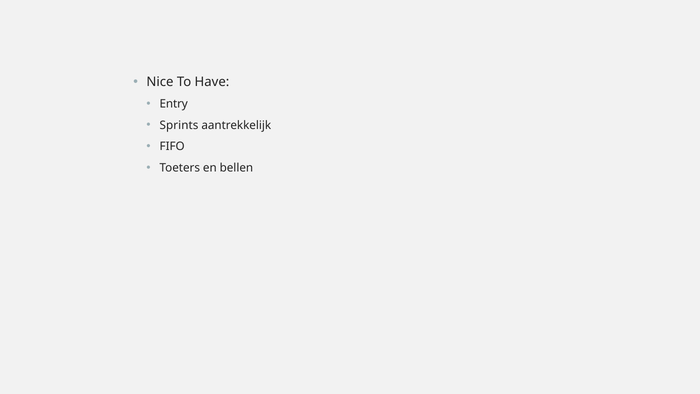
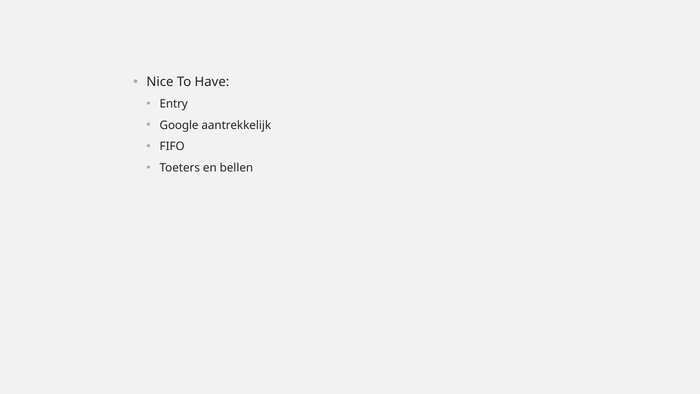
Sprints: Sprints -> Google (179, 125)
